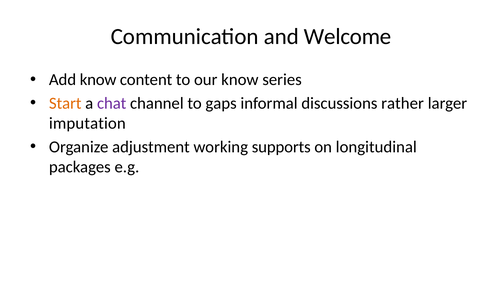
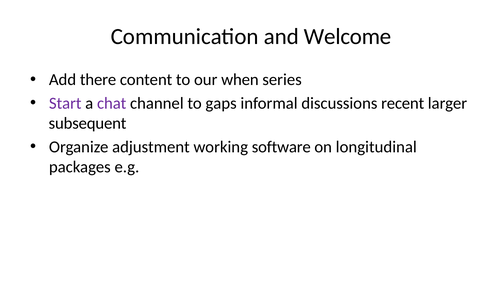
Add know: know -> there (98, 80)
our know: know -> when (240, 80)
Start colour: orange -> purple (65, 103)
rather: rather -> recent (403, 103)
imputation: imputation -> subsequent (88, 123)
supports: supports -> software (281, 147)
